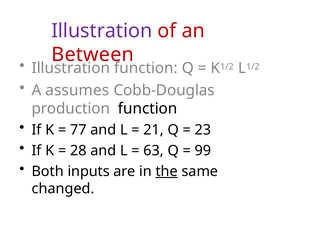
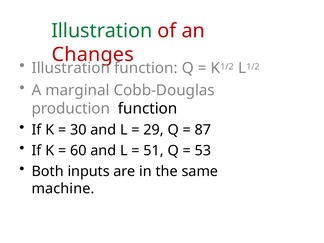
Illustration colour: purple -> green (102, 31)
Between: Between -> Changes (93, 55)
assumes: assumes -> marginal (77, 90)
77: 77 -> 30 (78, 130)
21: 21 -> 29 (154, 130)
23: 23 -> 87 (203, 130)
28: 28 -> 60 (78, 151)
63: 63 -> 51 (154, 151)
99: 99 -> 53 (203, 151)
the underline: present -> none (167, 171)
changed: changed -> machine (63, 189)
